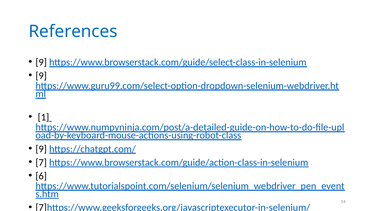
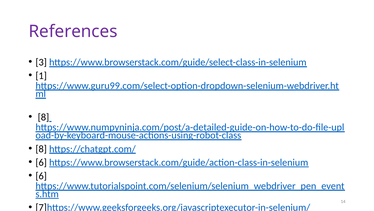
References colour: blue -> purple (73, 31)
9: 9 -> 3 (41, 62)
9: 9 -> 1 (41, 75)
1: 1 -> 8 (43, 117)
9: 9 -> 8 (41, 148)
7: 7 -> 6 (41, 162)
